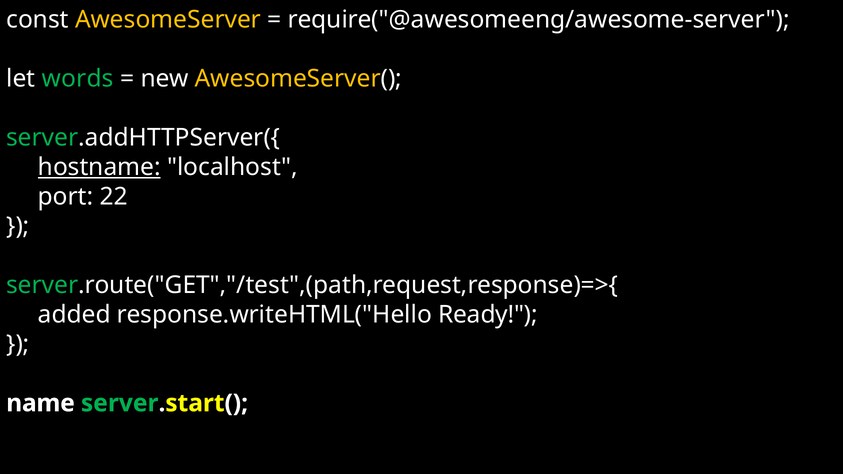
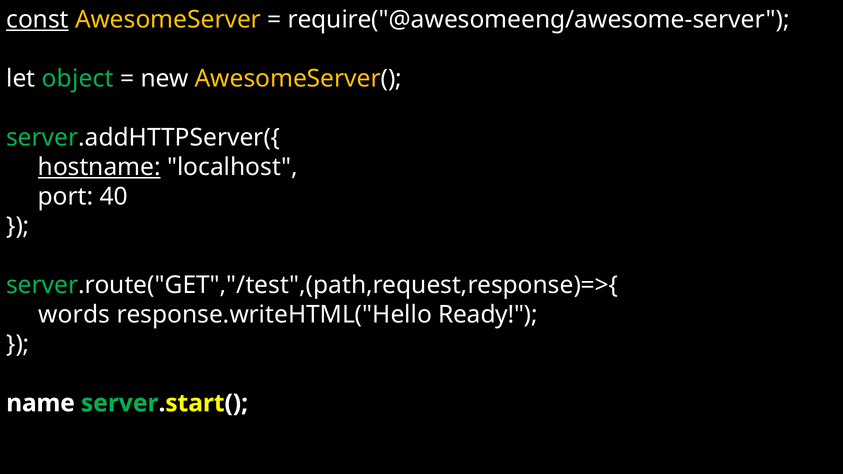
const underline: none -> present (37, 20)
words: words -> object (78, 79)
22: 22 -> 40 (114, 197)
added: added -> words (74, 315)
